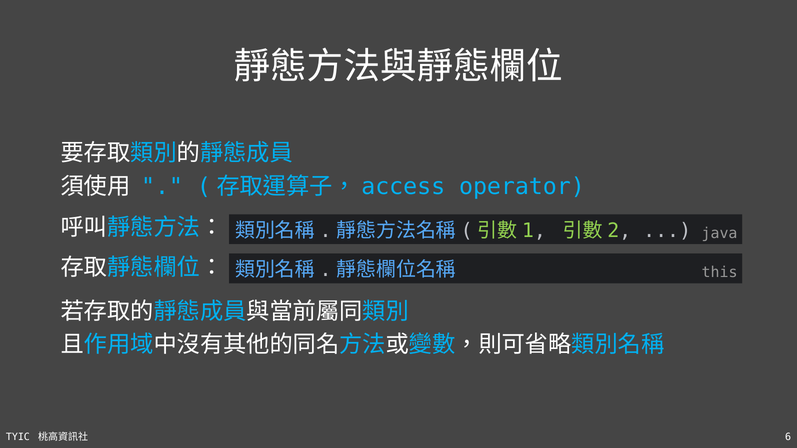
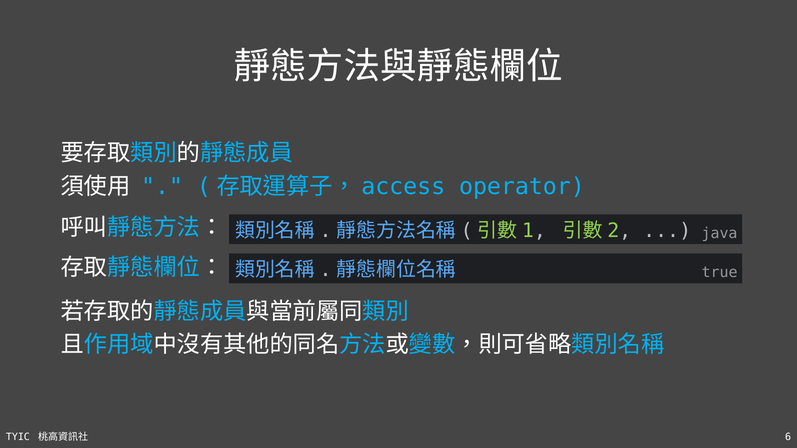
this: this -> true (720, 272)
